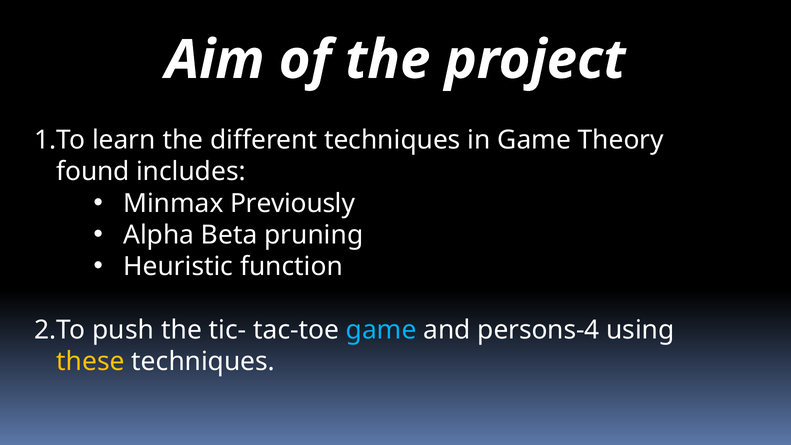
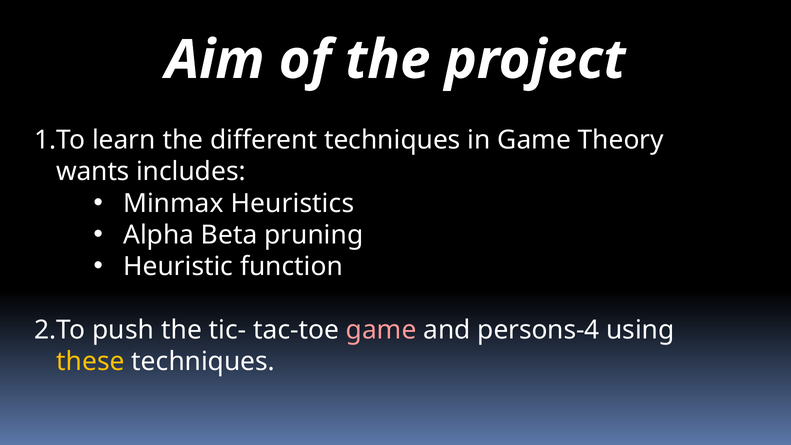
found: found -> wants (93, 172)
Previously: Previously -> Heuristics (292, 203)
game colour: light blue -> pink (381, 330)
